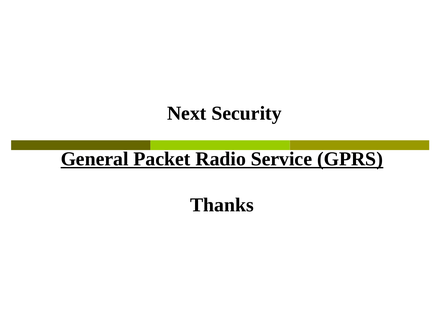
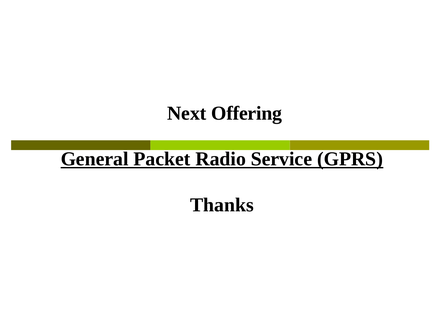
Security: Security -> Offering (247, 113)
